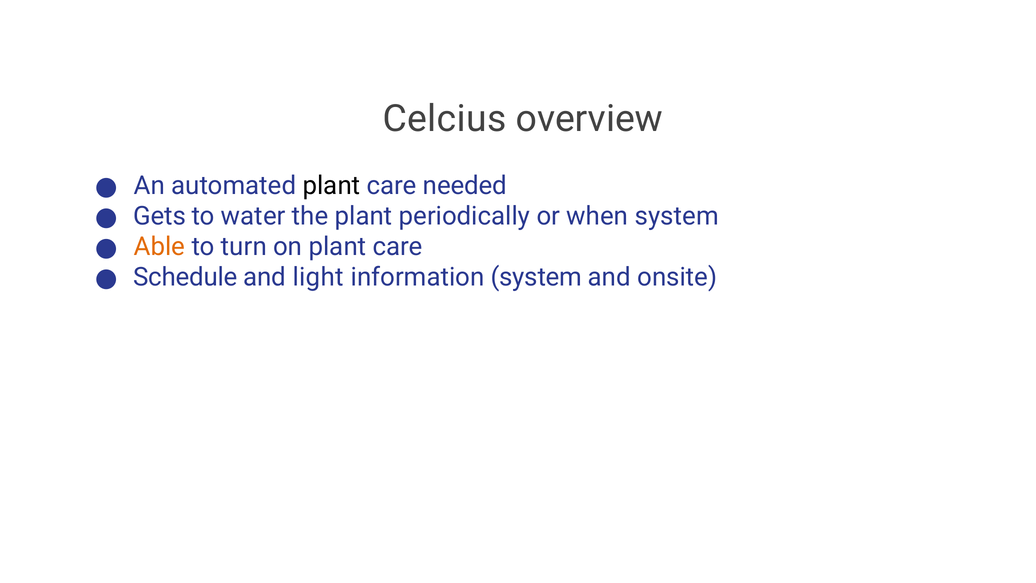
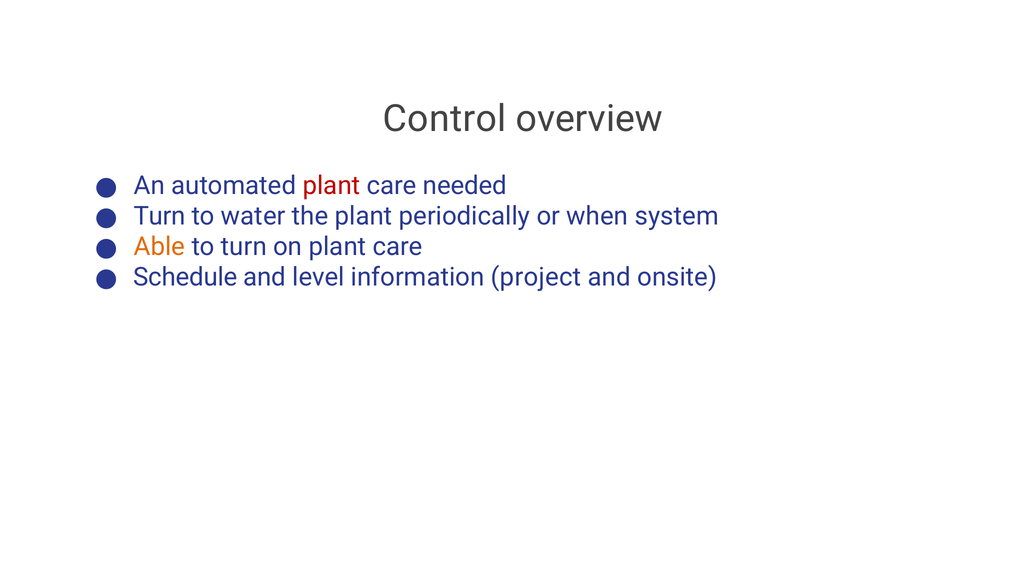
Celcius: Celcius -> Control (445, 119)
plant colour: black -> red (331, 186)
Gets: Gets -> Turn (160, 216)
light: light -> level (318, 277)
information system: system -> project (536, 277)
